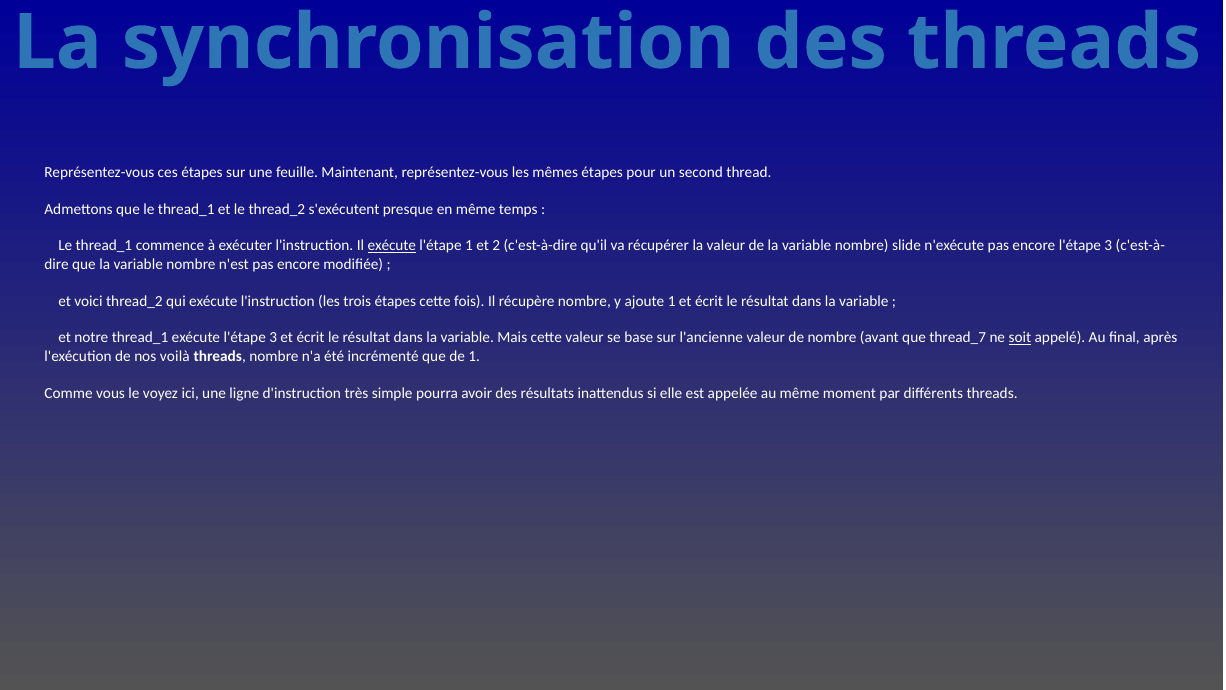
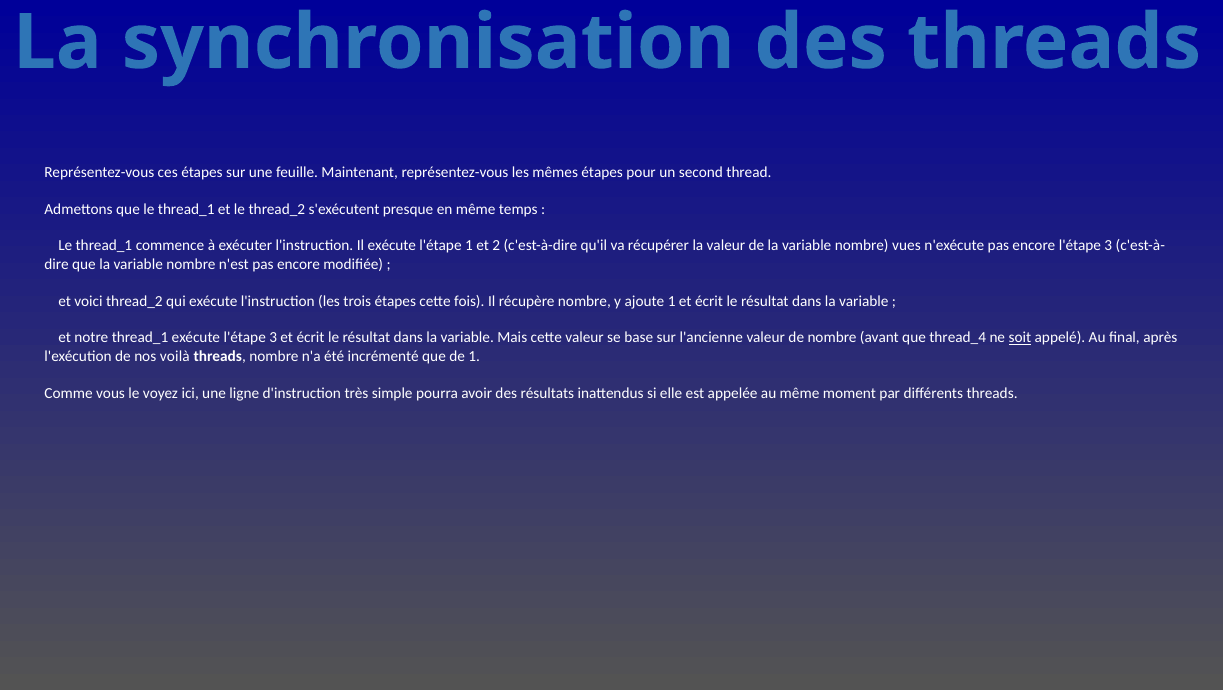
exécute underline: present -> none (392, 246)
slide: slide -> vues (906, 246)
thread_7: thread_7 -> thread_4 (958, 338)
